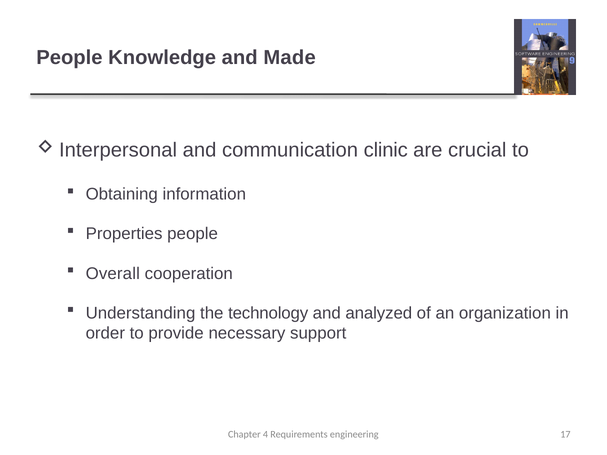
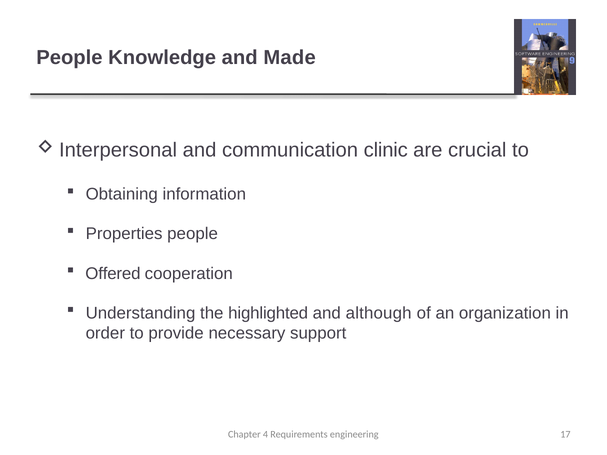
Overall: Overall -> Offered (113, 274)
technology: technology -> highlighted (268, 313)
analyzed: analyzed -> although (379, 313)
